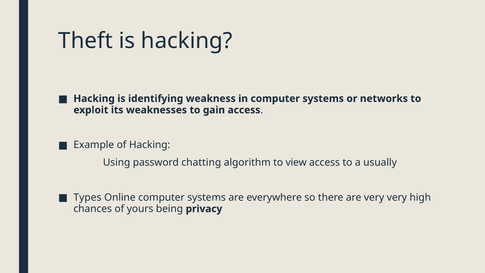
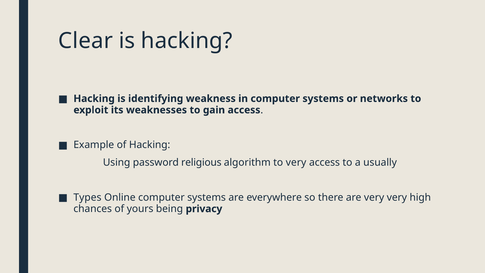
Theft: Theft -> Clear (86, 41)
chatting: chatting -> religious (201, 162)
to view: view -> very (296, 162)
